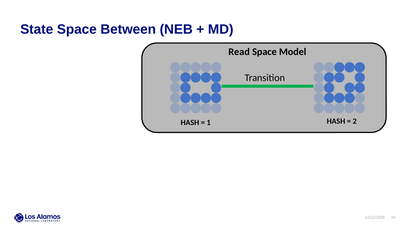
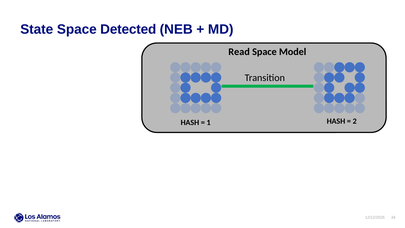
Between: Between -> Detected (128, 29)
